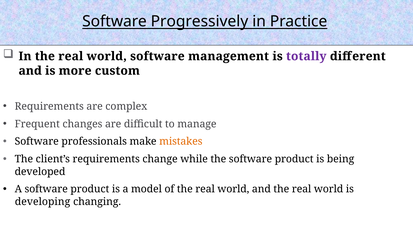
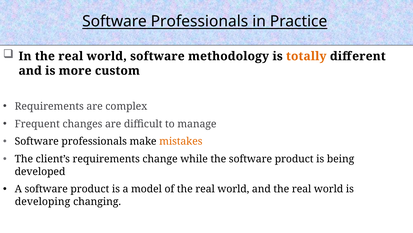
Progressively: Progressively -> Professionals (199, 21)
management: management -> methodology (229, 56)
totally colour: purple -> orange (306, 56)
